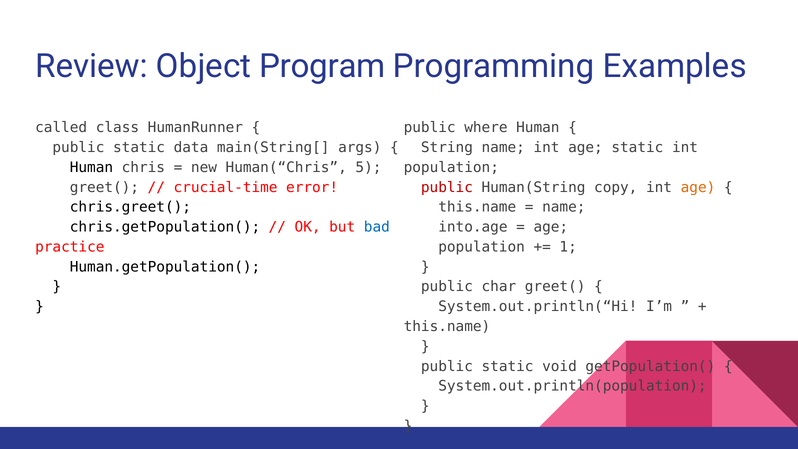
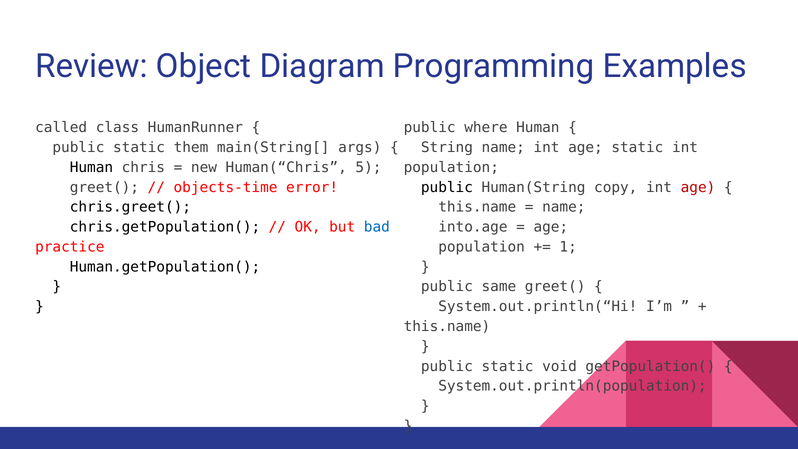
Program: Program -> Diagram (322, 66)
data: data -> them (191, 147)
crucial-time: crucial-time -> objects-time (226, 187)
public colour: red -> black (447, 187)
age colour: orange -> red (698, 187)
char: char -> same (499, 287)
